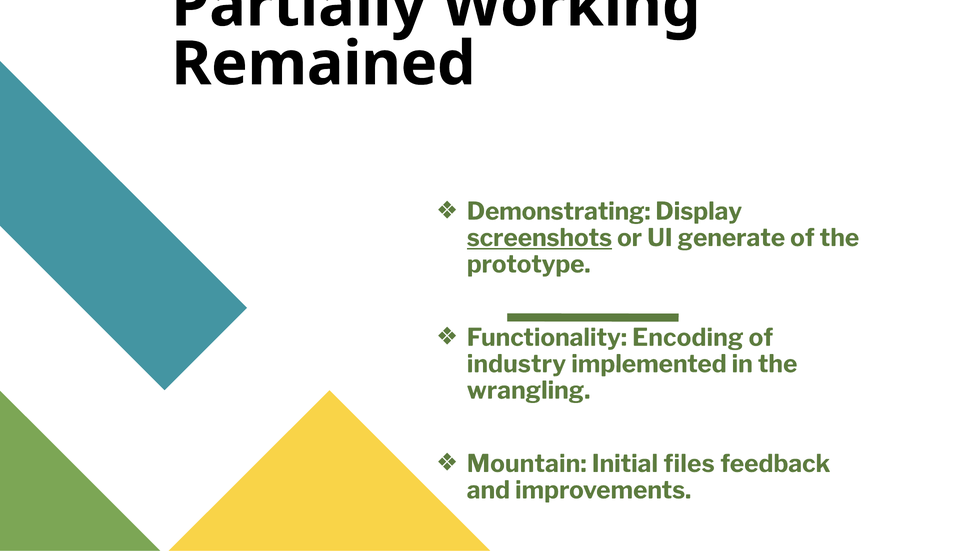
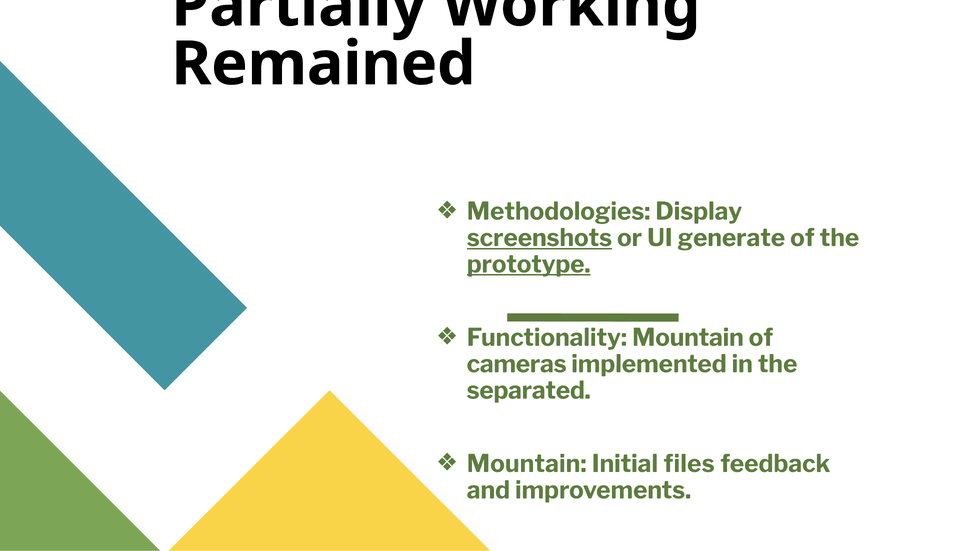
Demonstrating: Demonstrating -> Methodologies (559, 212)
prototype underline: none -> present (529, 265)
Functionality Encoding: Encoding -> Mountain (688, 338)
industry: industry -> cameras (517, 364)
wrangling: wrangling -> separated (529, 391)
